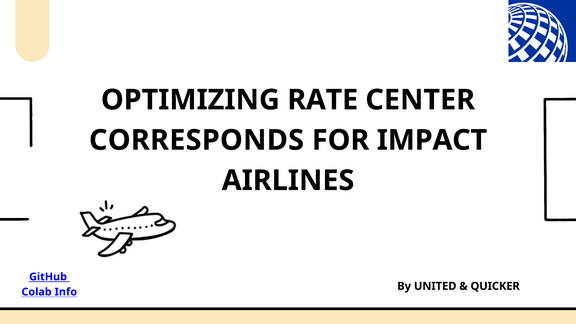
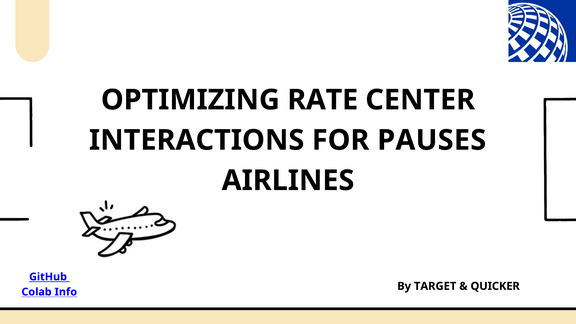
CORRESPONDS: CORRESPONDS -> INTERACTIONS (197, 140)
IMPACT: IMPACT -> PAUSES (432, 140)
UNITED: UNITED -> TARGET (435, 286)
